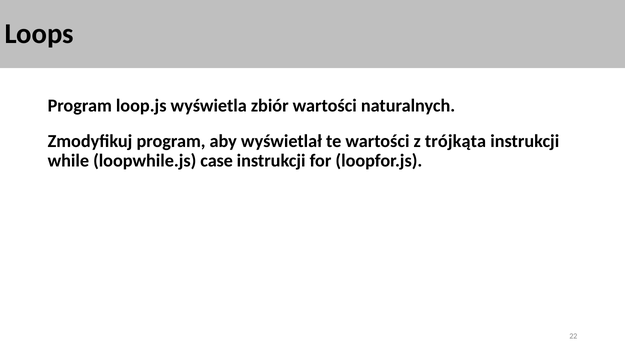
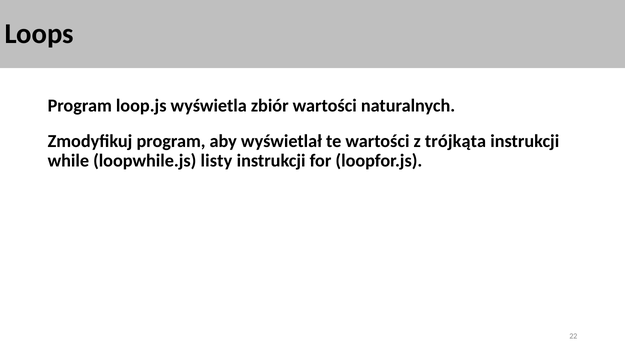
case: case -> listy (216, 161)
